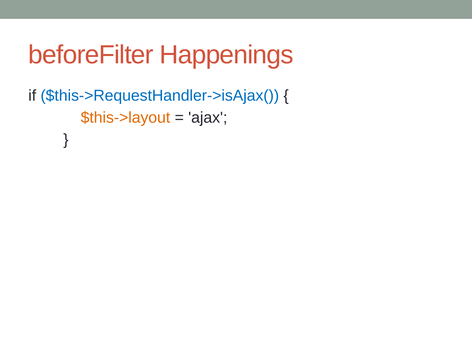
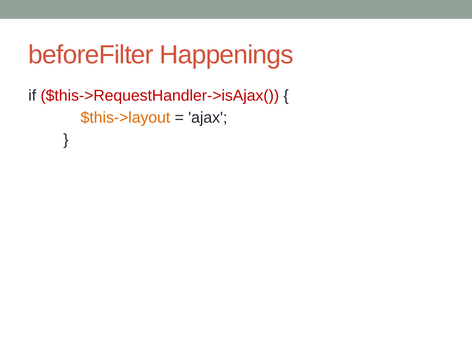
$this->RequestHandler->isAjax( colour: blue -> red (160, 96)
